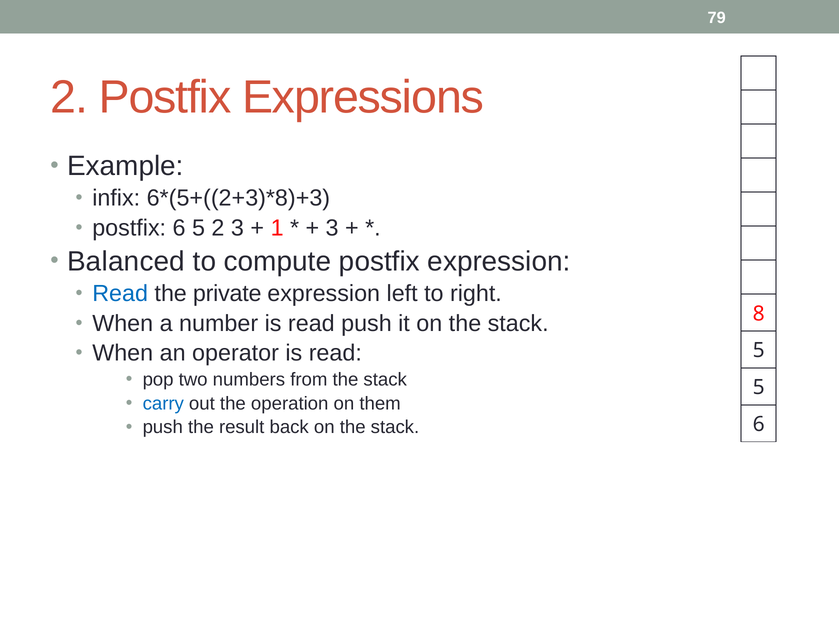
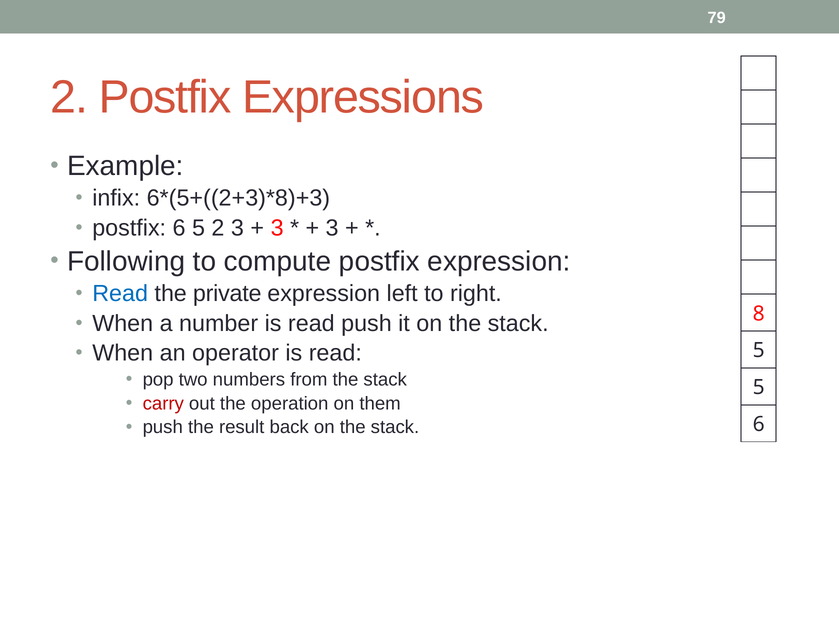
1: 1 -> 3 (277, 228)
Balanced: Balanced -> Following (126, 261)
carry colour: blue -> red (163, 404)
